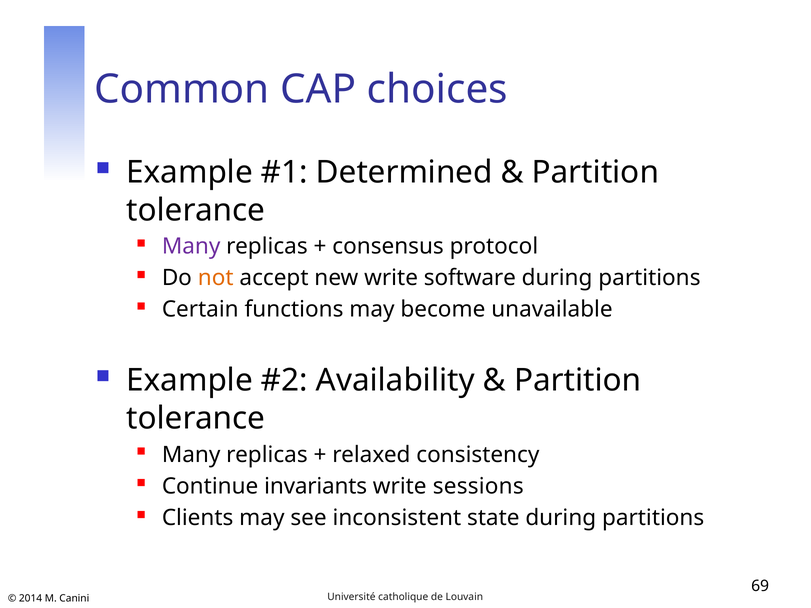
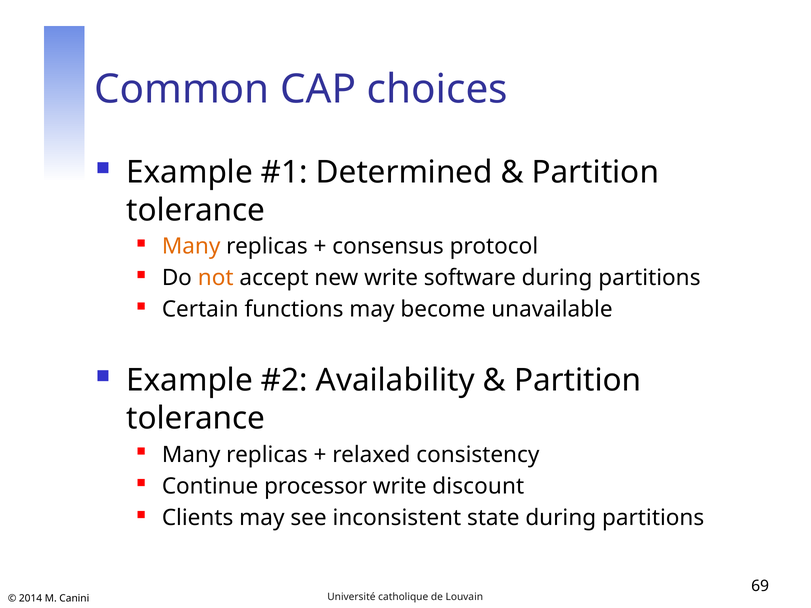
Many colour: purple -> orange (191, 247)
invariants: invariants -> processor (316, 486)
sessions: sessions -> discount (478, 486)
